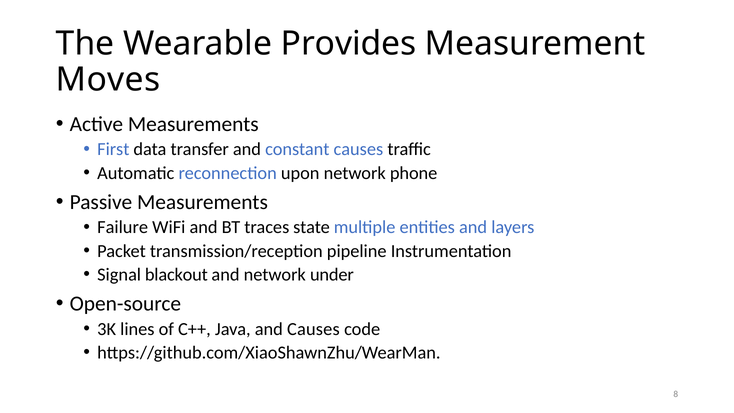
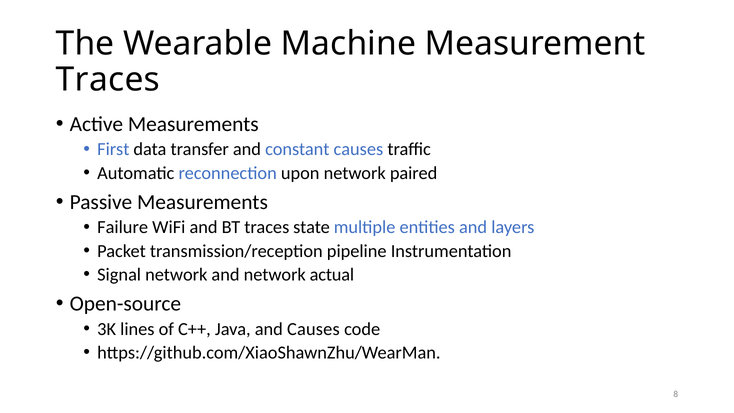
Provides: Provides -> Machine (348, 43)
Moves: Moves -> Traces (108, 80)
phone: phone -> paired (414, 173)
Signal blackout: blackout -> network (176, 275)
under: under -> actual (332, 275)
